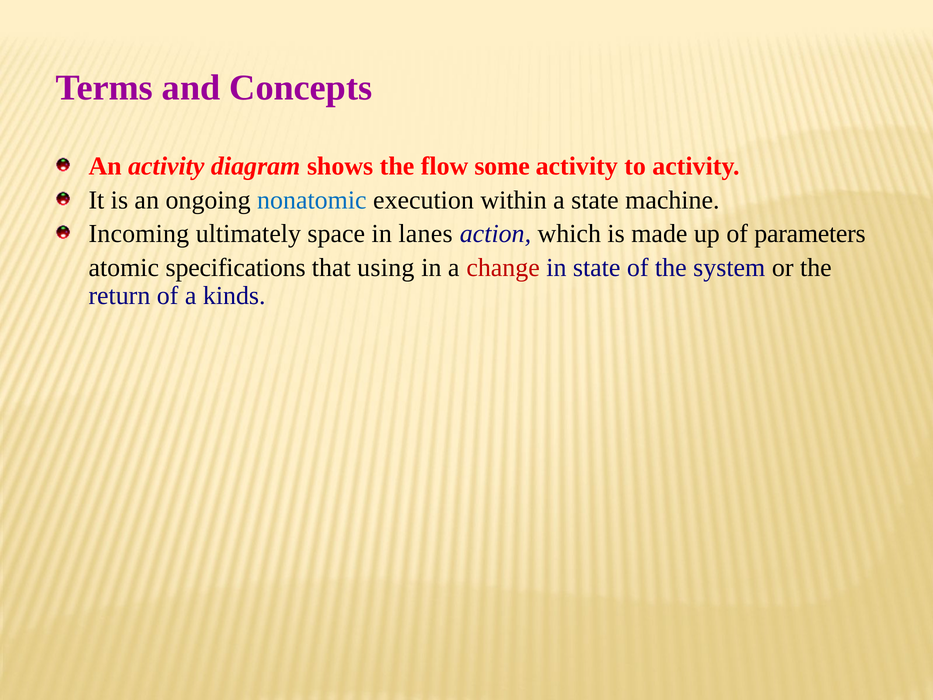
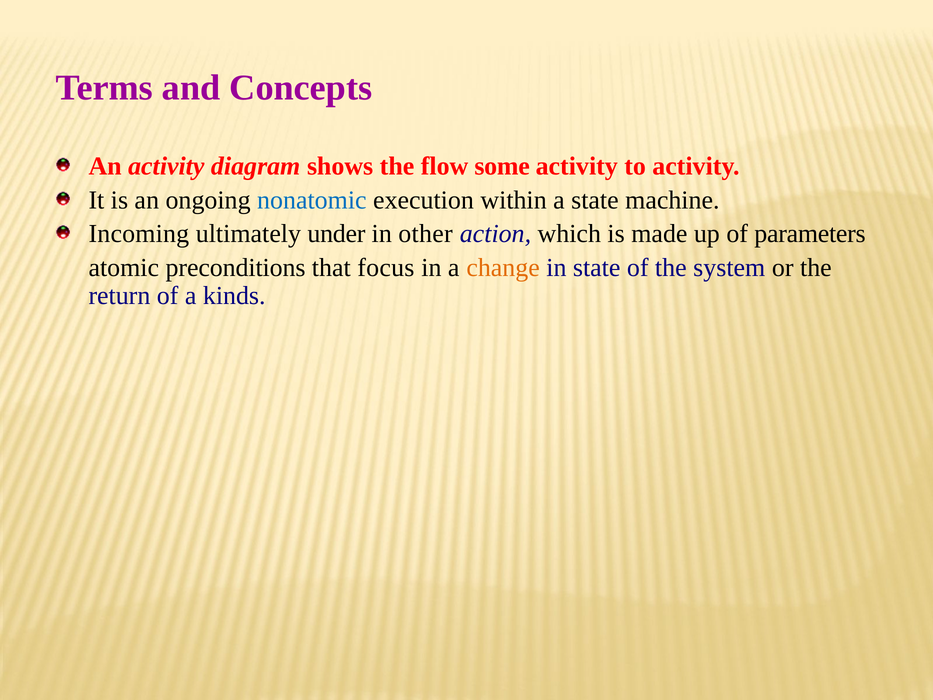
space: space -> under (336, 234)
lanes: lanes -> other (426, 234)
specifications: specifications -> preconditions (236, 268)
using: using -> focus (386, 268)
change colour: red -> orange (503, 268)
